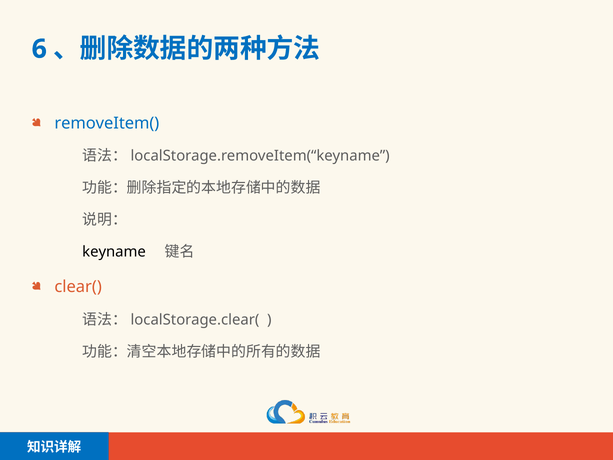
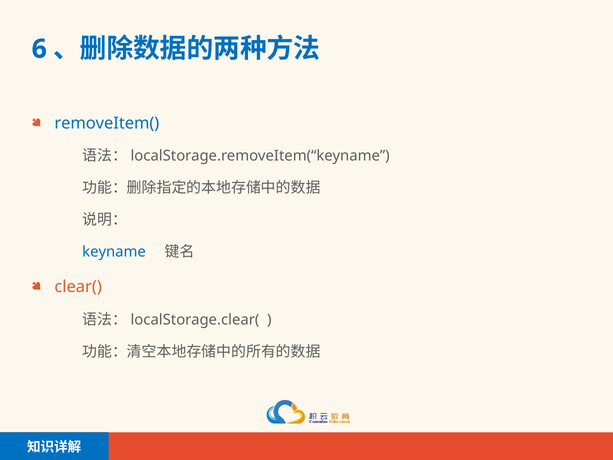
keyname colour: black -> blue (114, 252)
